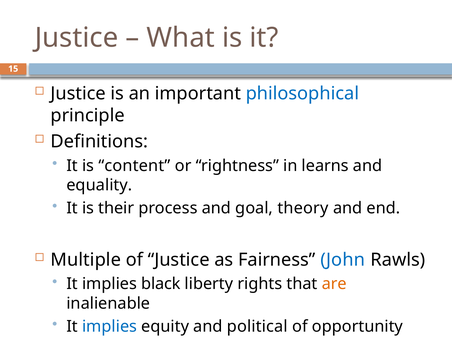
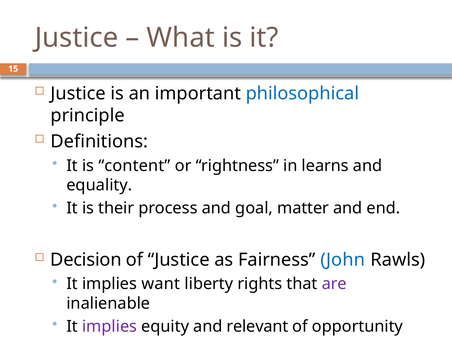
theory: theory -> matter (303, 208)
Multiple: Multiple -> Decision (86, 260)
black: black -> want (161, 284)
are colour: orange -> purple (334, 284)
implies colour: blue -> purple (110, 326)
political: political -> relevant (257, 326)
